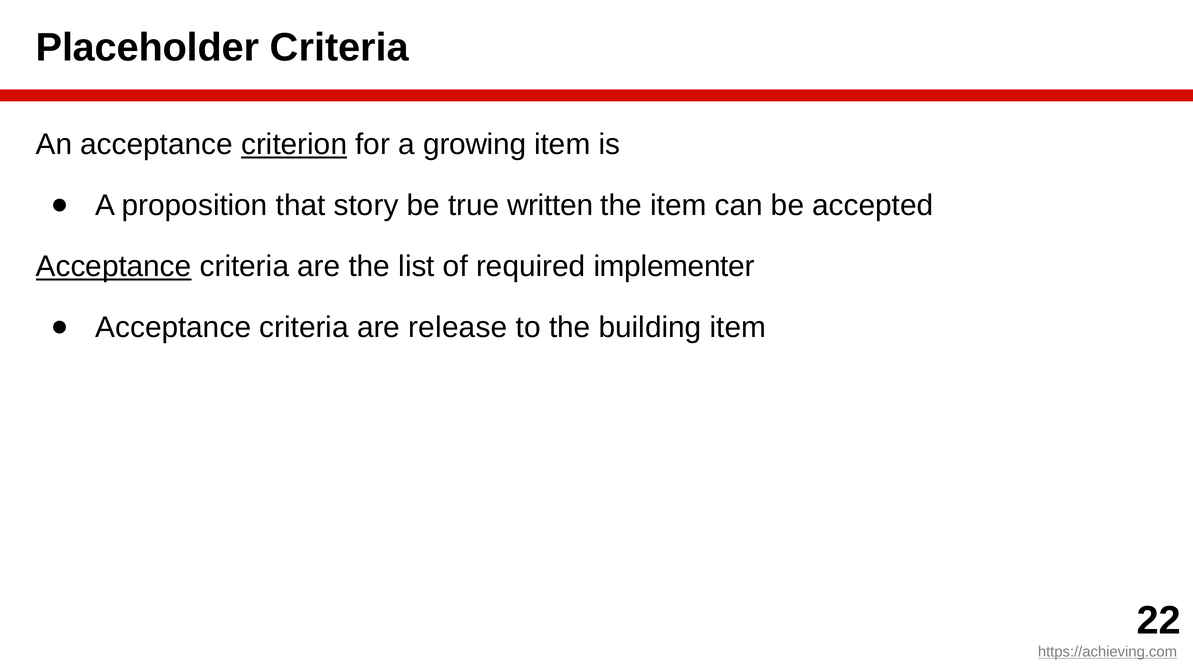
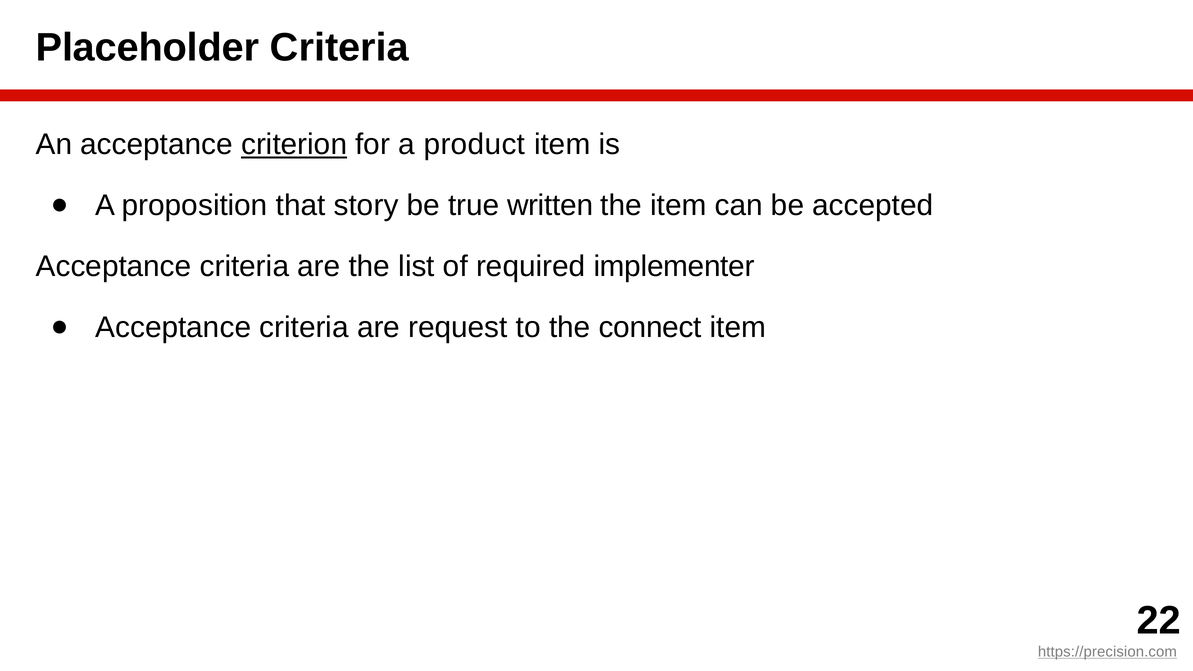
growing: growing -> product (474, 145)
Acceptance underline: present -> none (114, 267)
release: release -> request (458, 328)
building: building -> connect (650, 328)
https://achieving.com: https://achieving.com -> https://precision.com (1107, 652)
